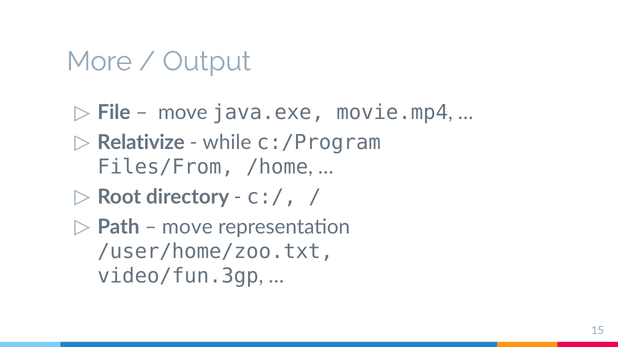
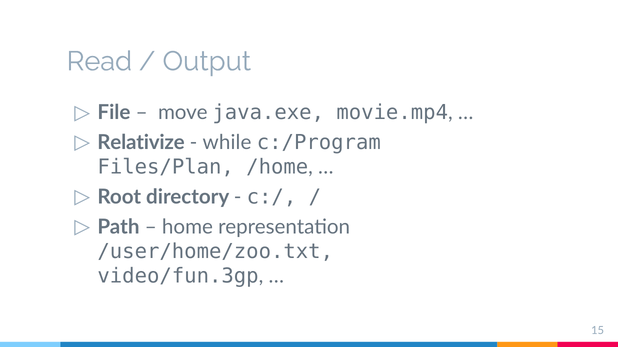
More: More -> Read (99, 61)
Files/From: Files/From -> Files/Plan (166, 167)
move: move -> home (187, 227)
